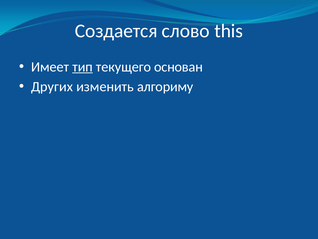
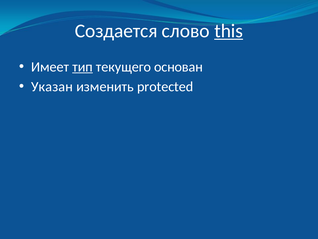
this underline: none -> present (229, 31)
Других: Других -> Указан (52, 87)
алгориму: алгориму -> protected (165, 87)
